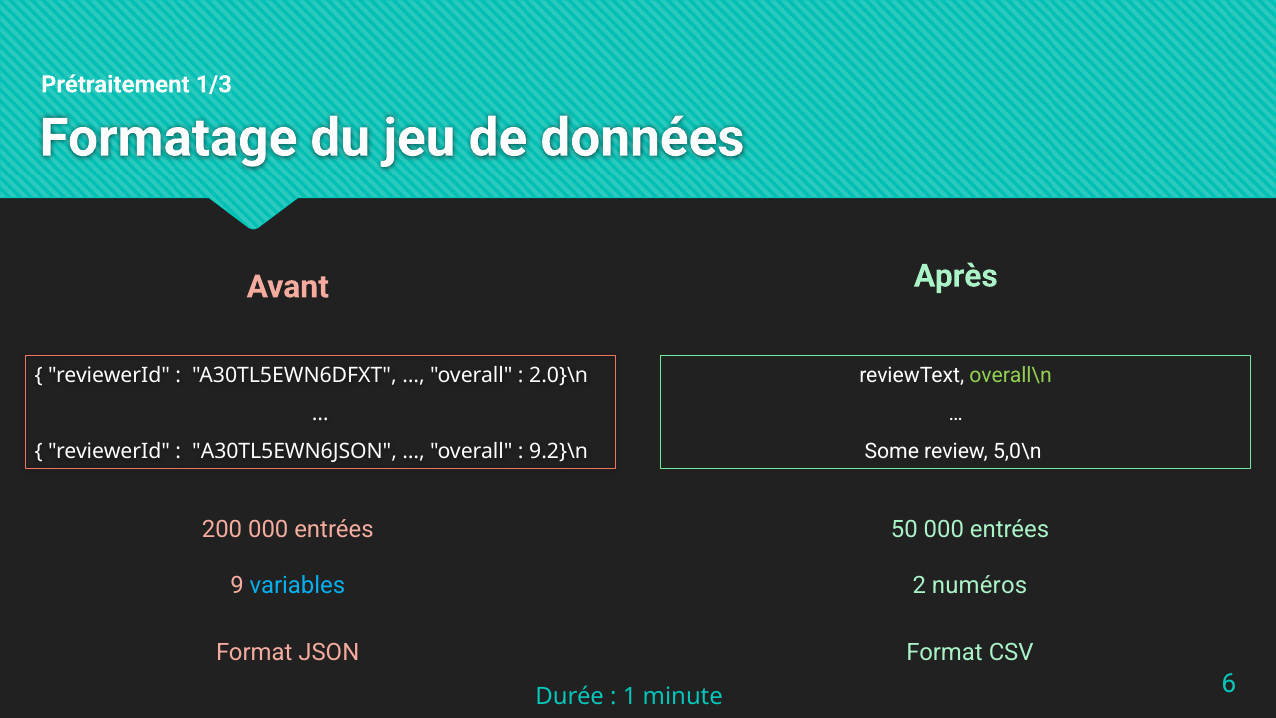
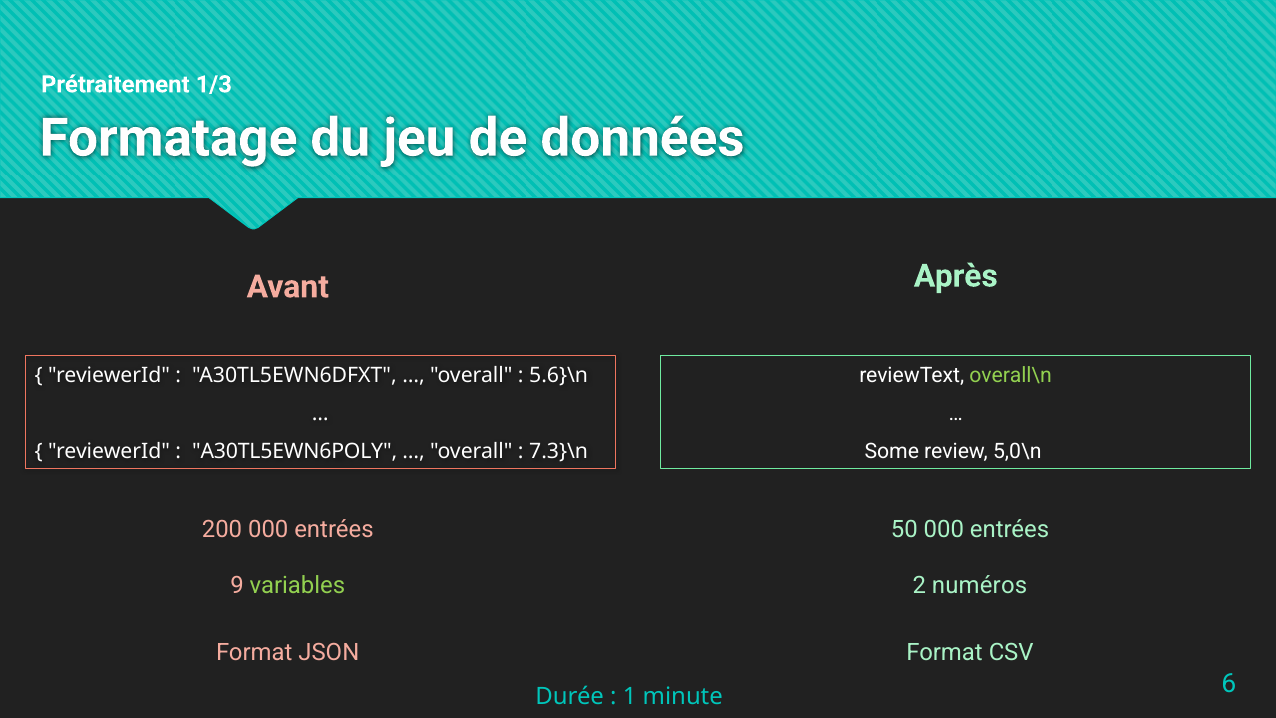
2.0}\n: 2.0}\n -> 5.6}\n (559, 376)
A30TL5EWN6JSON: A30TL5EWN6JSON -> A30TL5EWN6POLY (295, 451)
9.2}\n: 9.2}\n -> 7.3}\n (559, 451)
variables colour: light blue -> light green (297, 586)
